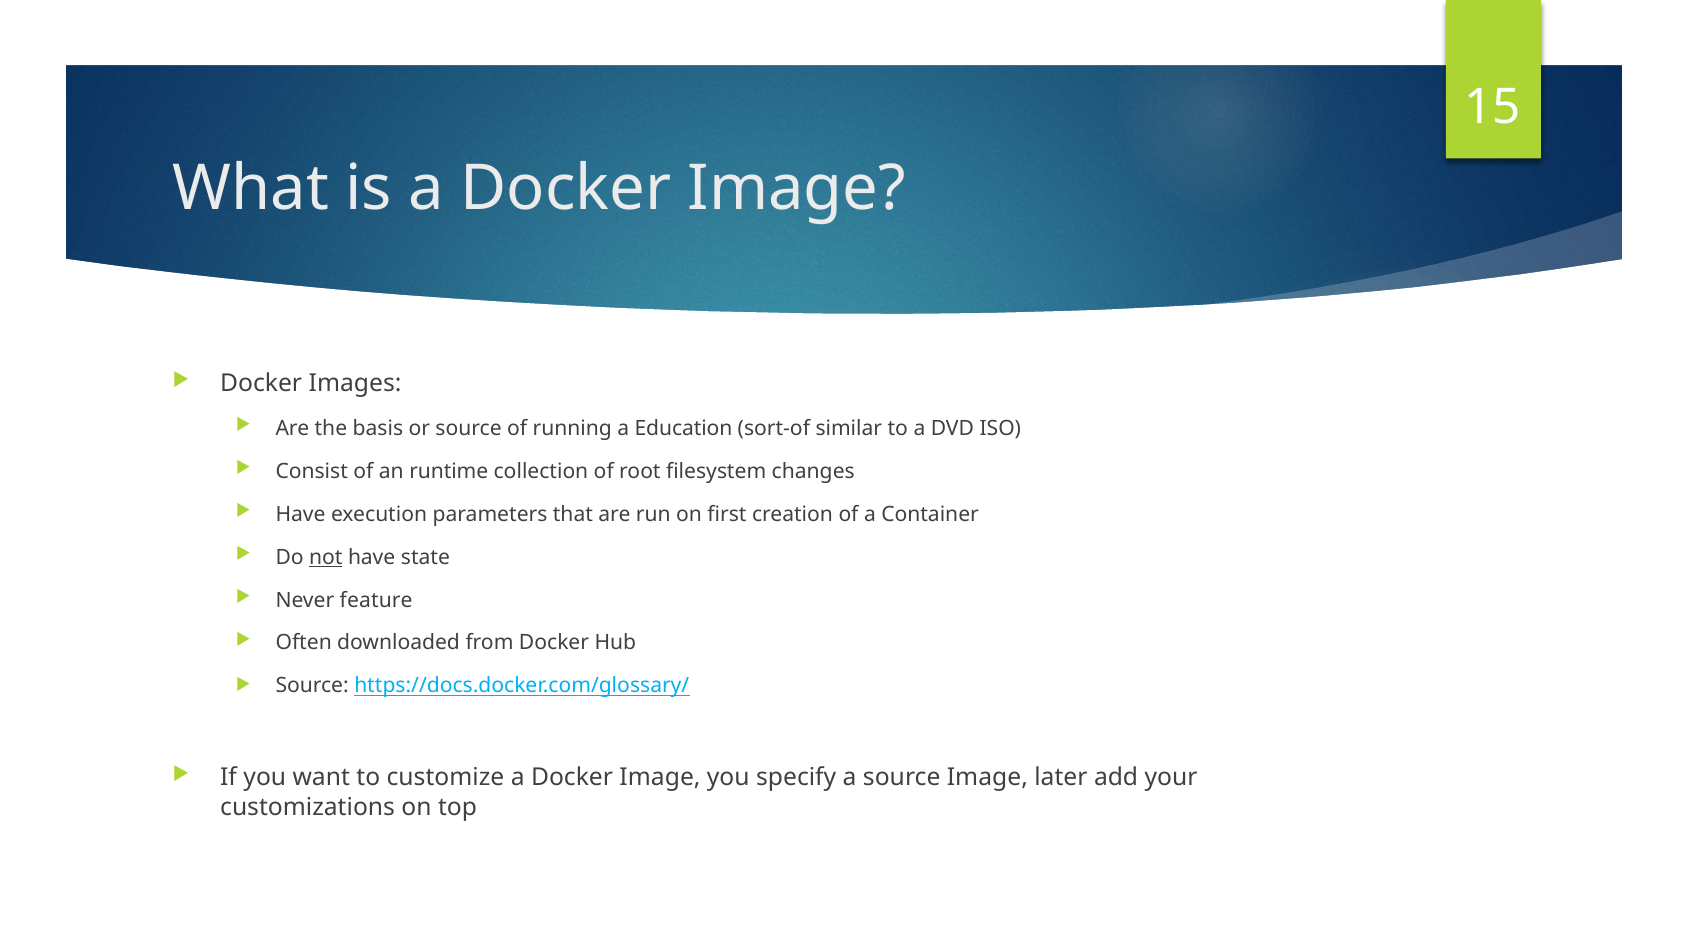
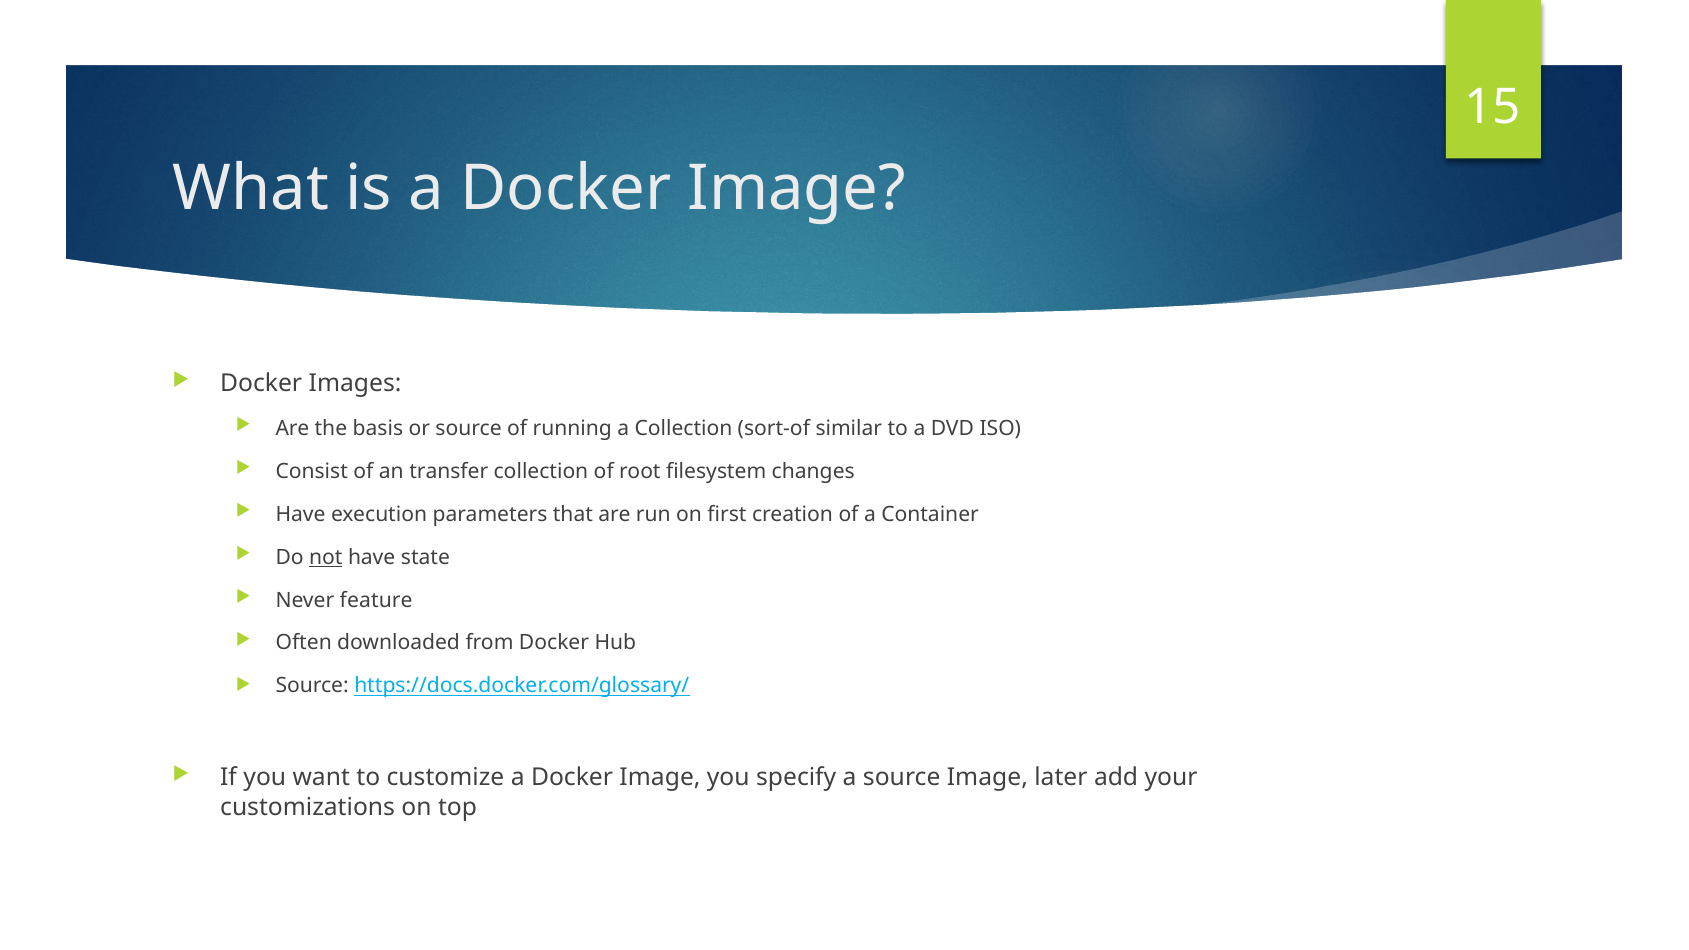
a Education: Education -> Collection (683, 428)
runtime: runtime -> transfer (449, 471)
